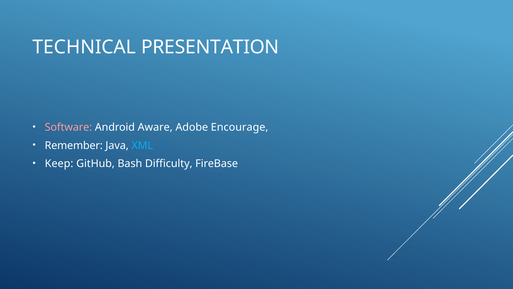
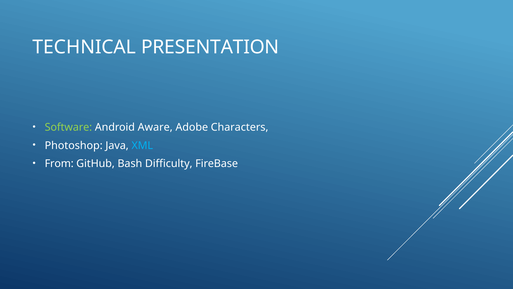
Software colour: pink -> light green (68, 127)
Encourage: Encourage -> Characters (240, 127)
Remember: Remember -> Photoshop (74, 145)
Keep: Keep -> From (59, 163)
